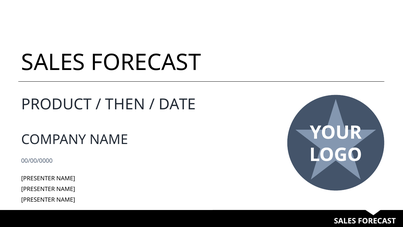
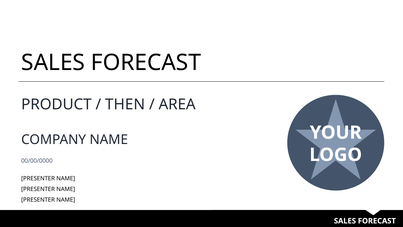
DATE: DATE -> AREA (177, 104)
